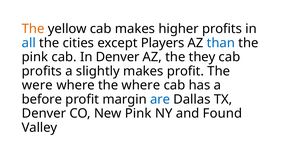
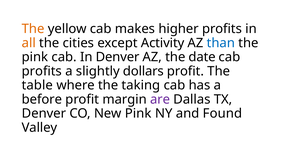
all colour: blue -> orange (29, 43)
Players: Players -> Activity (163, 43)
they: they -> date (202, 57)
slightly makes: makes -> dollars (143, 71)
were: were -> table (37, 85)
the where: where -> taking (141, 85)
are colour: blue -> purple (160, 100)
